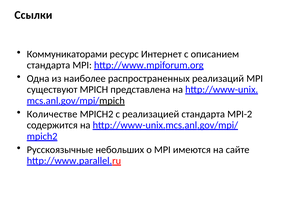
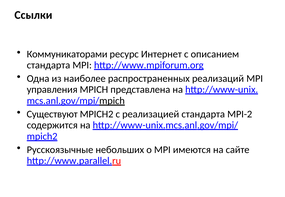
существуют: существуют -> управления (52, 90)
Количестве: Количестве -> Существуют (52, 114)
